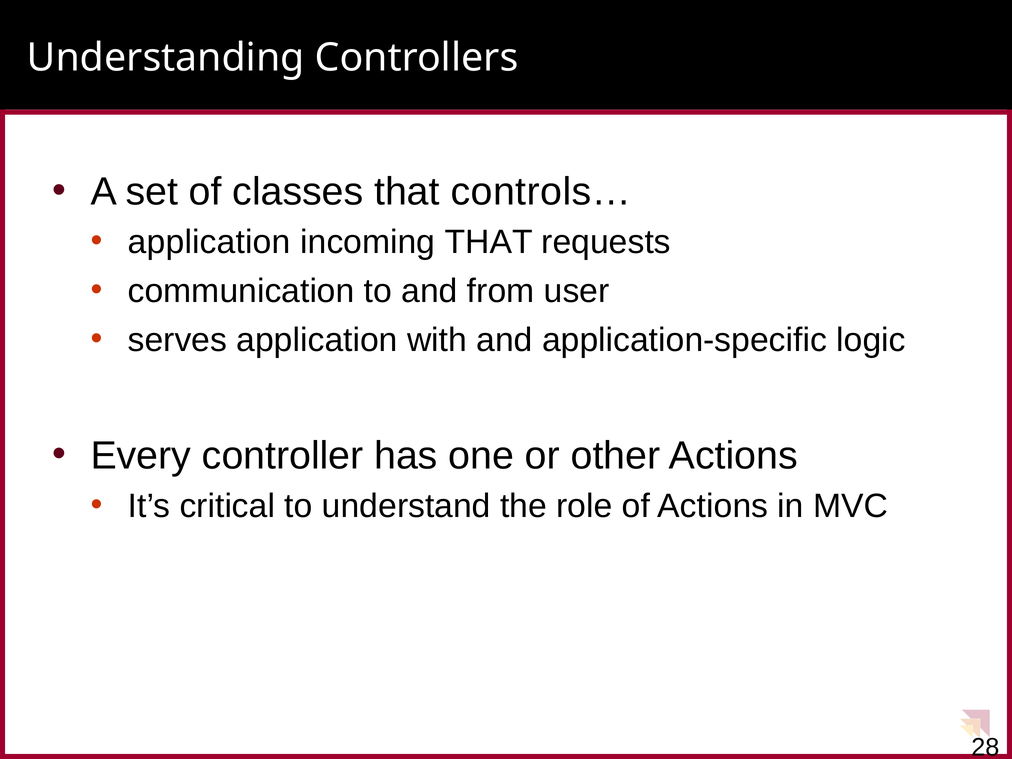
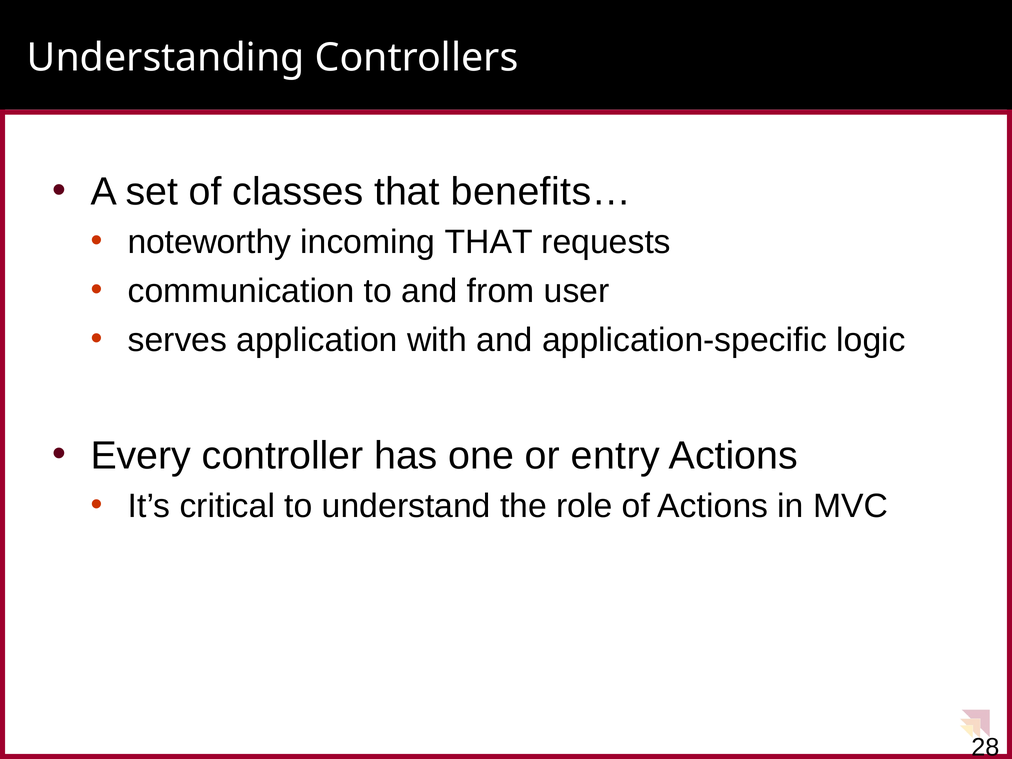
controls…: controls… -> benefits… (541, 192)
application: application -> noteworthy (209, 242)
other: other -> entry (615, 456)
